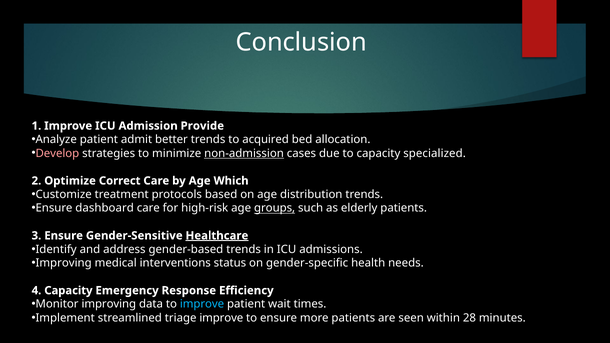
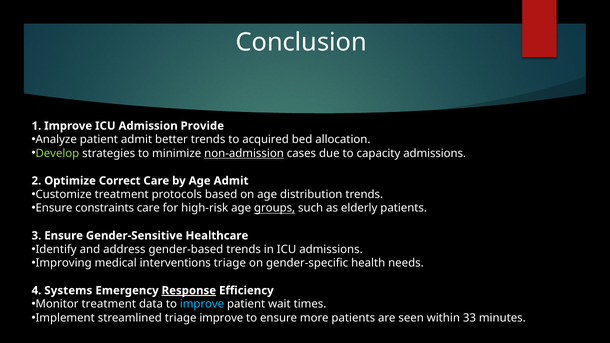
Develop colour: pink -> light green (57, 153)
capacity specialized: specialized -> admissions (435, 153)
Age Which: Which -> Admit (231, 181)
dashboard: dashboard -> constraints (105, 208)
Healthcare underline: present -> none (217, 236)
interventions status: status -> triage (230, 263)
4 Capacity: Capacity -> Systems (68, 291)
Response underline: none -> present (189, 291)
Monitor improving: improving -> treatment (109, 304)
28: 28 -> 33 (469, 318)
